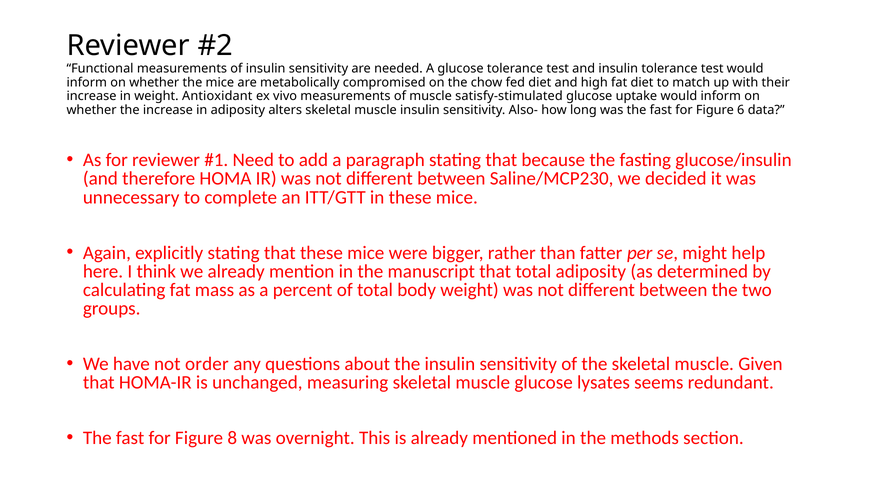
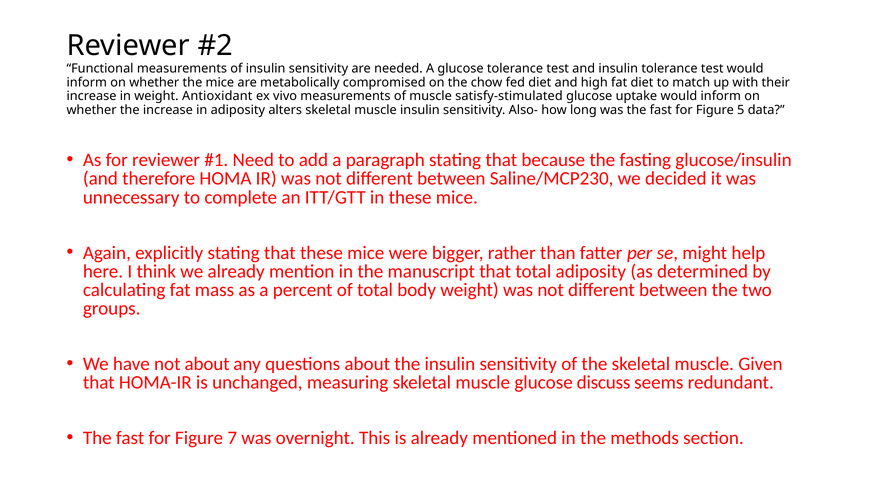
6: 6 -> 5 (741, 110)
not order: order -> about (207, 364)
lysates: lysates -> discuss (604, 383)
8: 8 -> 7 (232, 438)
